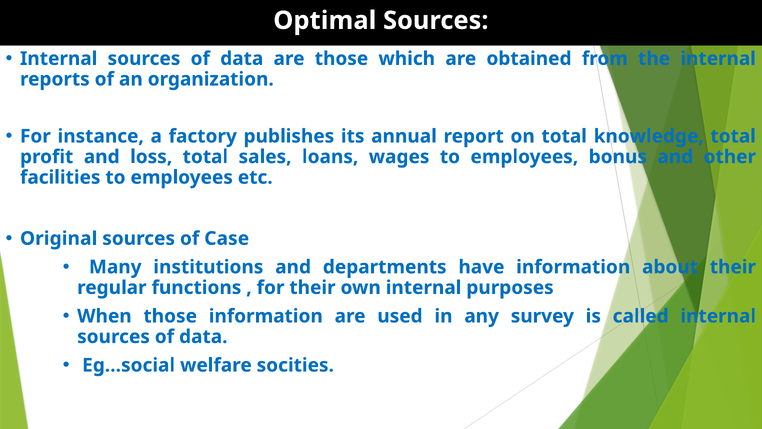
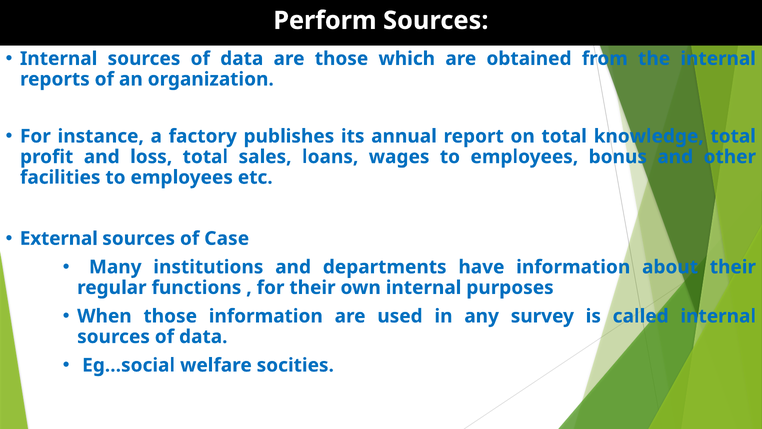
Optimal: Optimal -> Perform (325, 21)
Original: Original -> External (59, 238)
